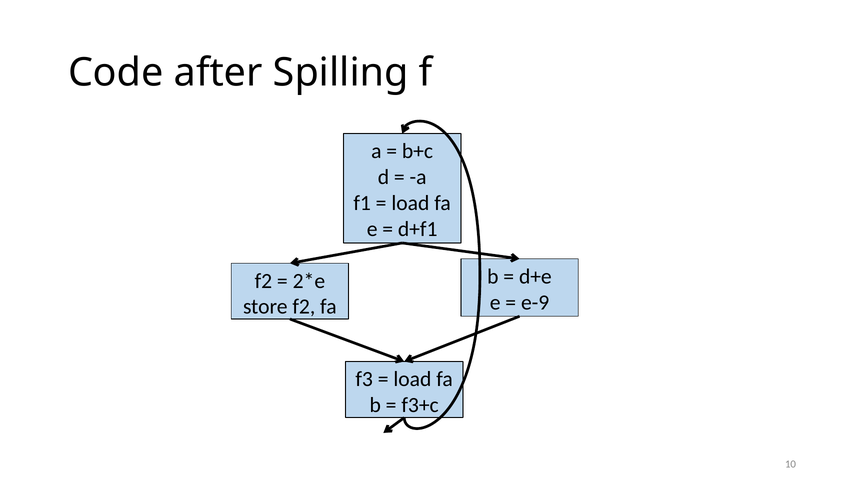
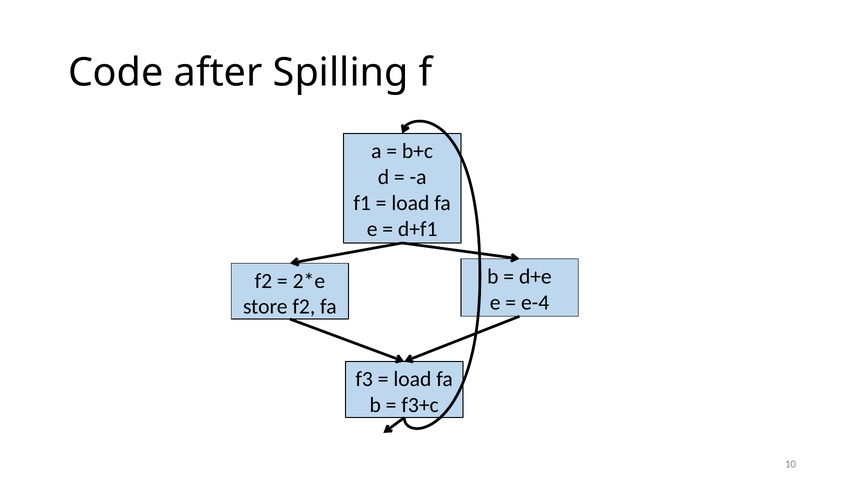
e-9: e-9 -> e-4 (535, 302)
